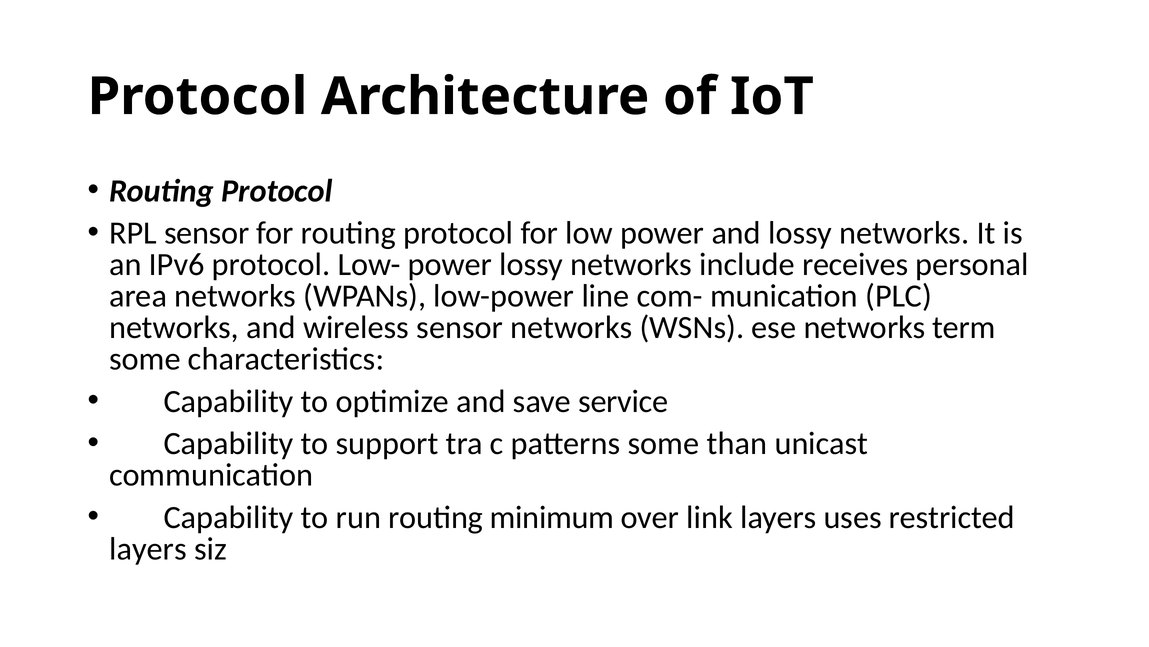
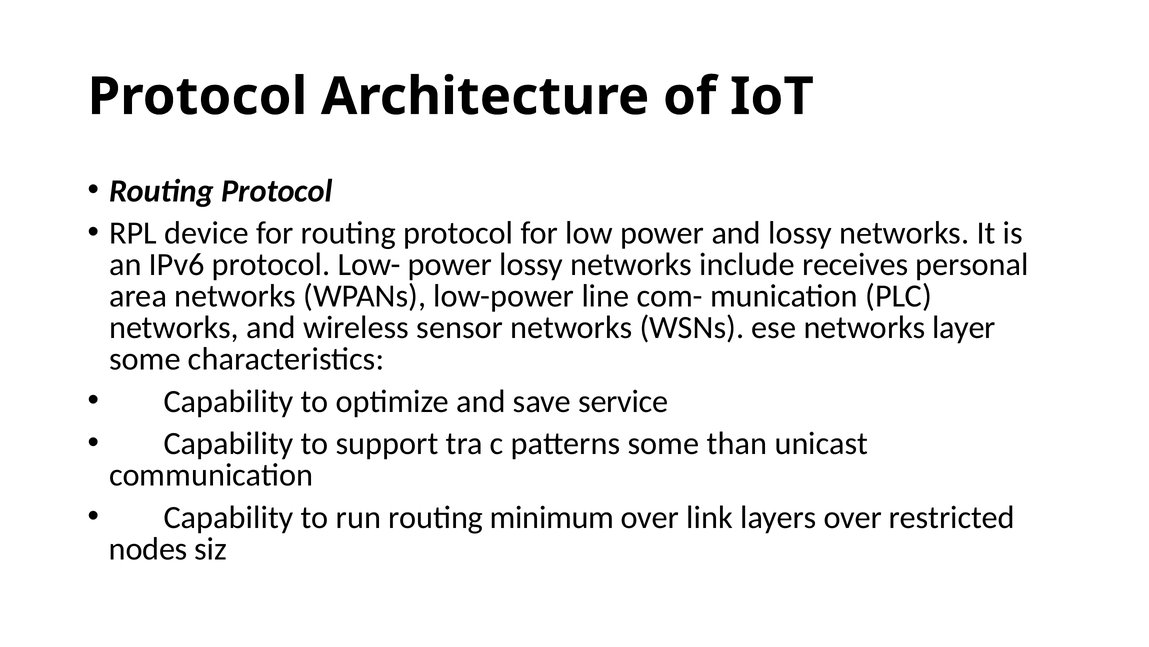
RPL sensor: sensor -> device (207, 233)
term: term -> layer (964, 327)
layers uses: uses -> over (853, 517)
layers: layers -> nodes (148, 548)
